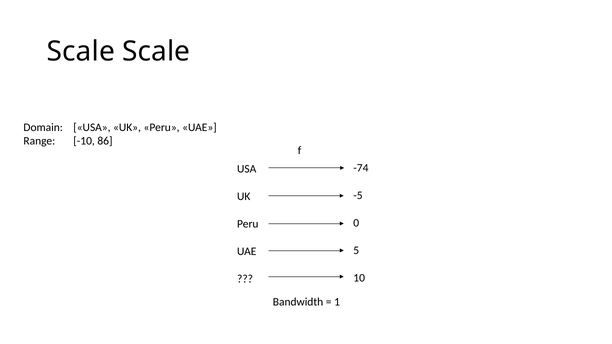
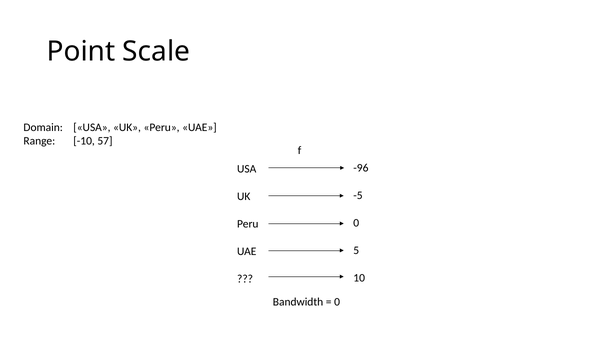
Scale: Scale -> Point (81, 51)
86: 86 -> 57 (105, 141)
-74: -74 -> -96 (361, 168)
1: 1 -> 0 (337, 302)
